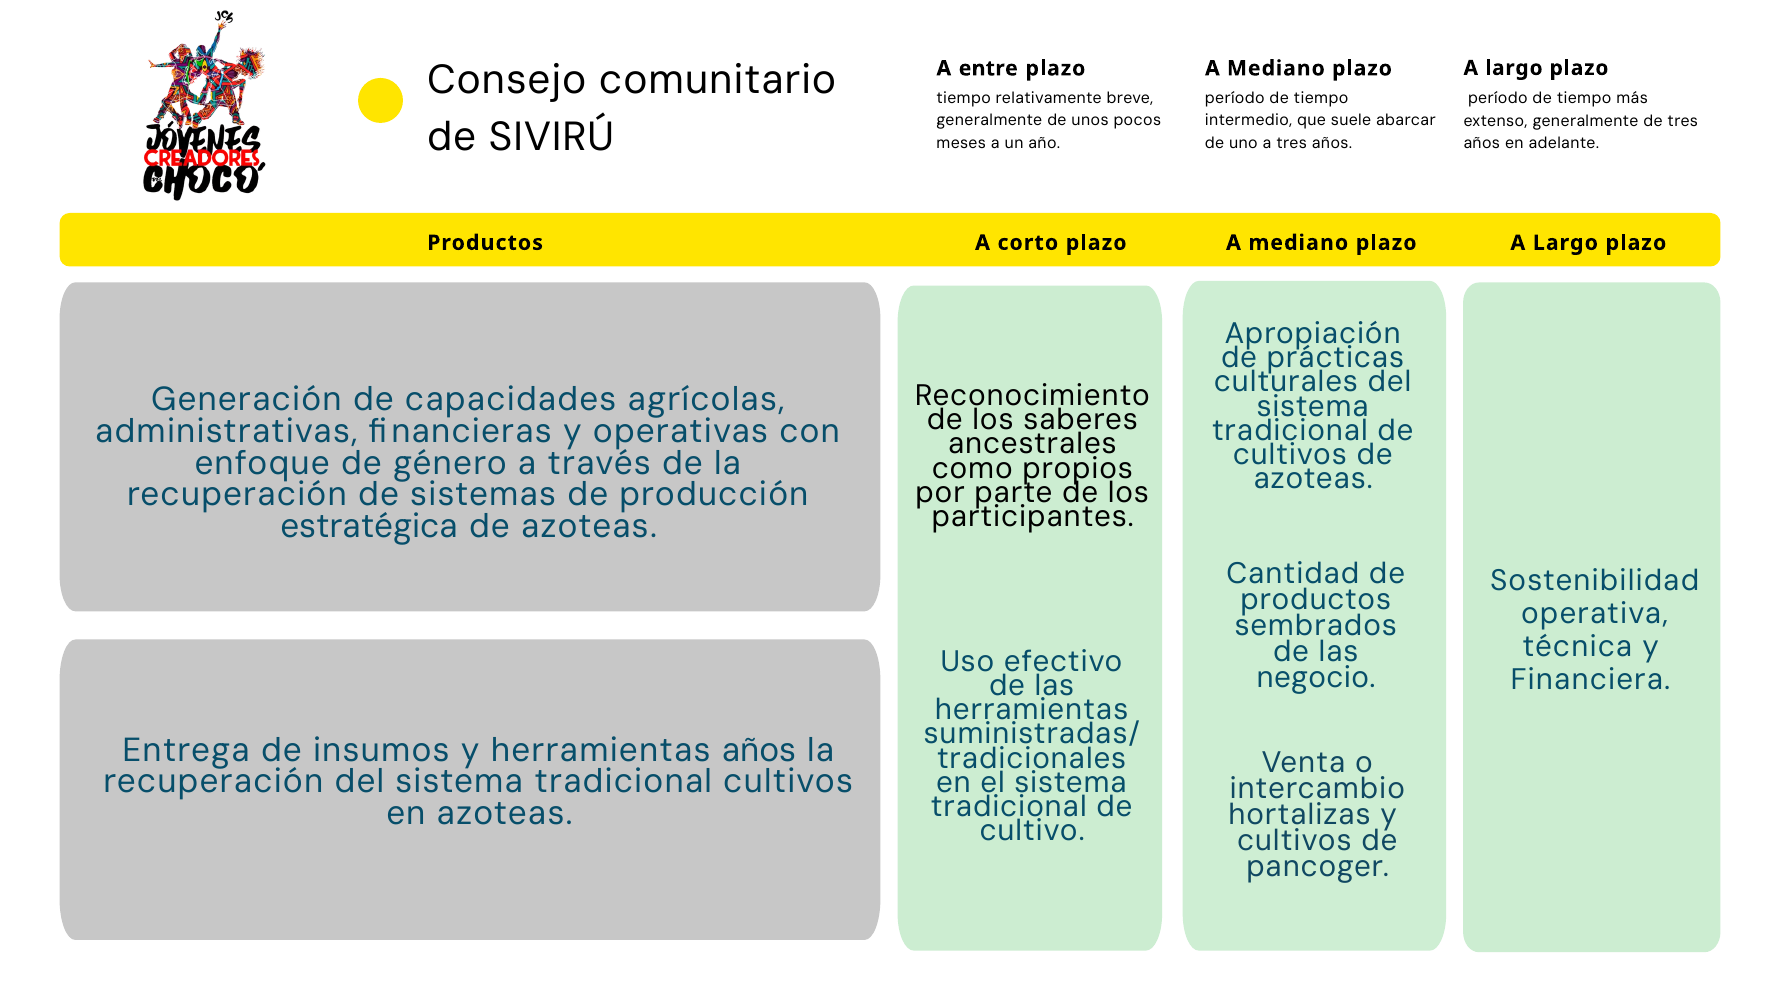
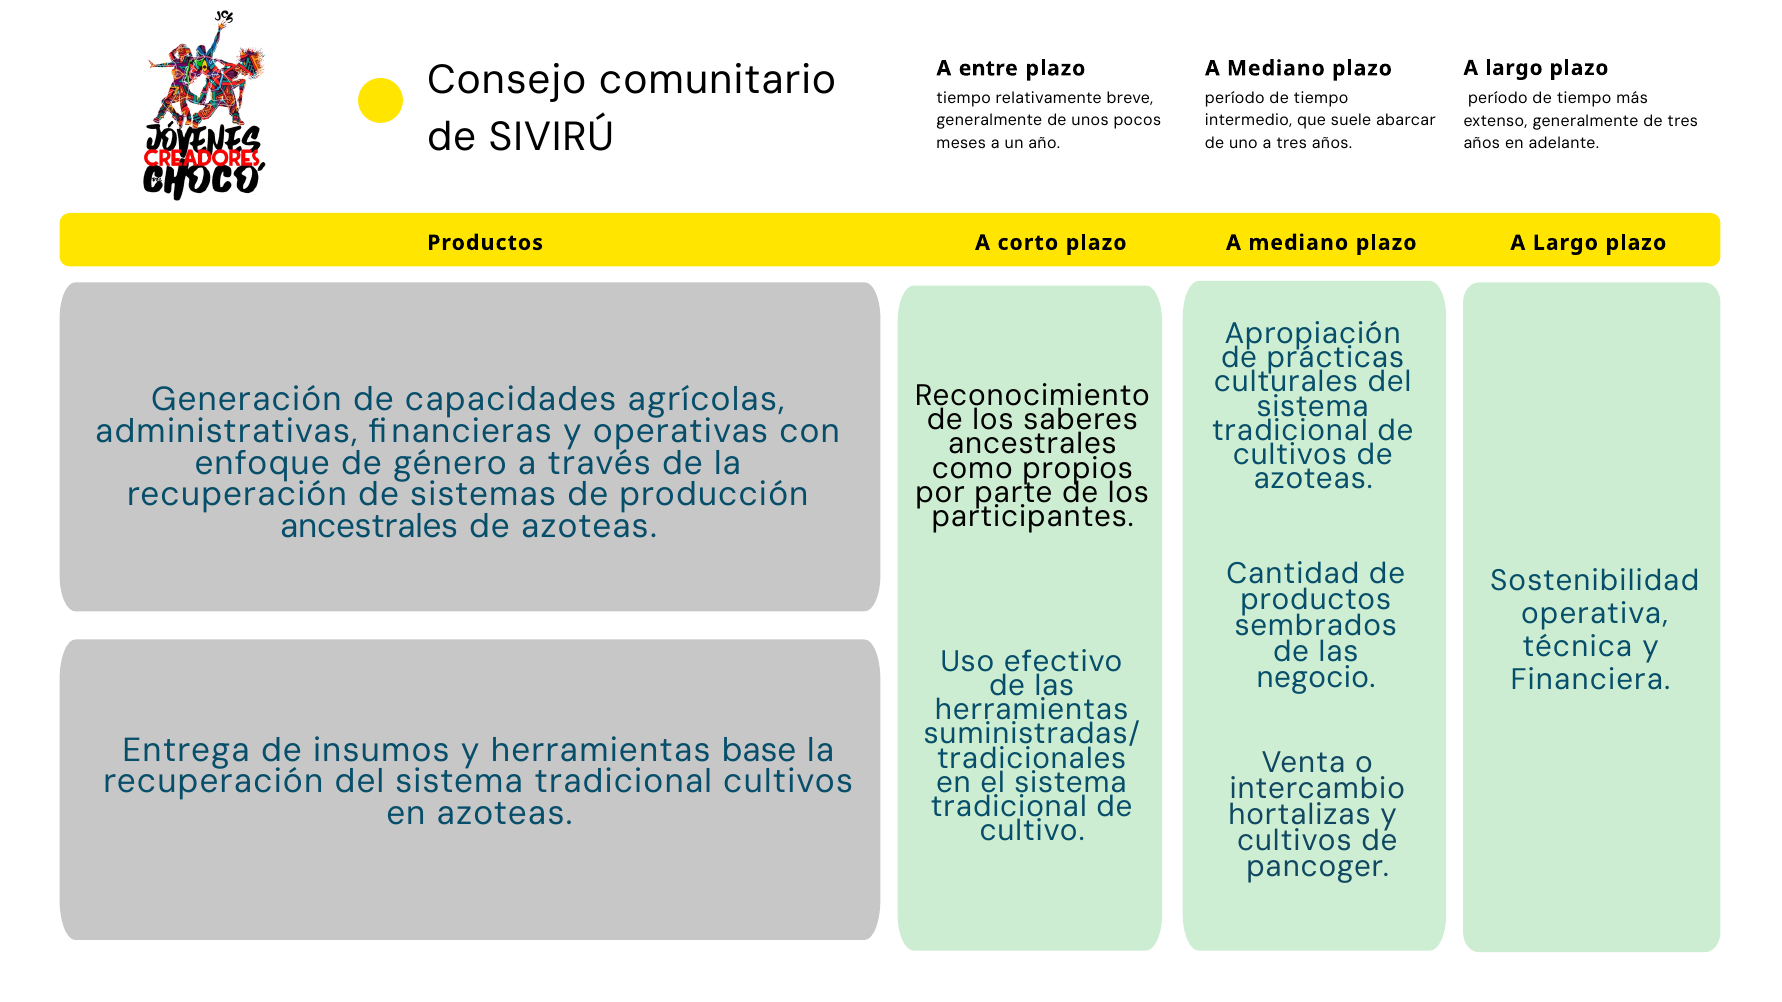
estratégica: estratégica -> ancestrales (369, 526)
herramientas años: años -> base (759, 750)
